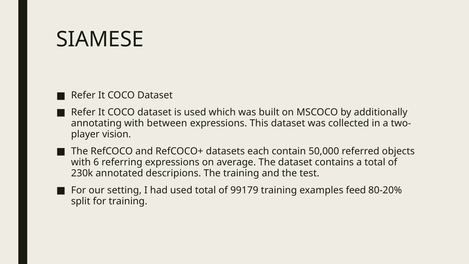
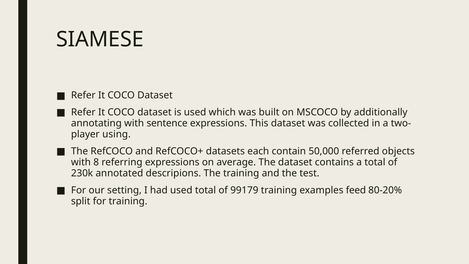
between: between -> sentence (167, 123)
vision: vision -> using (117, 134)
6: 6 -> 8 (96, 162)
